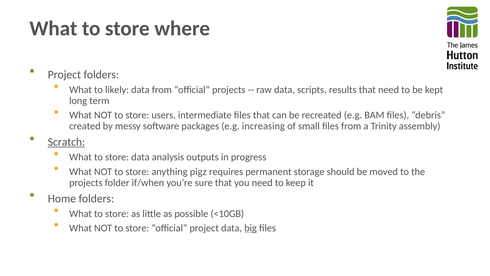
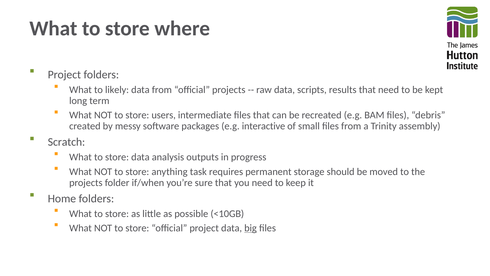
increasing: increasing -> interactive (264, 126)
Scratch underline: present -> none (66, 142)
pigz: pigz -> task (198, 171)
